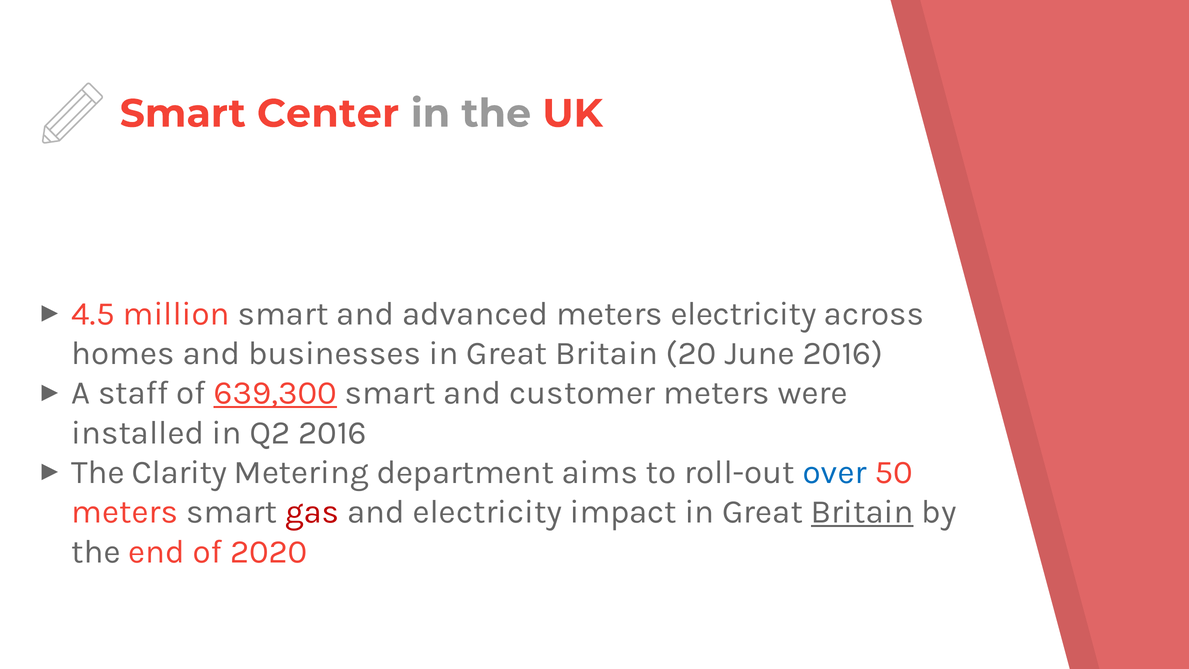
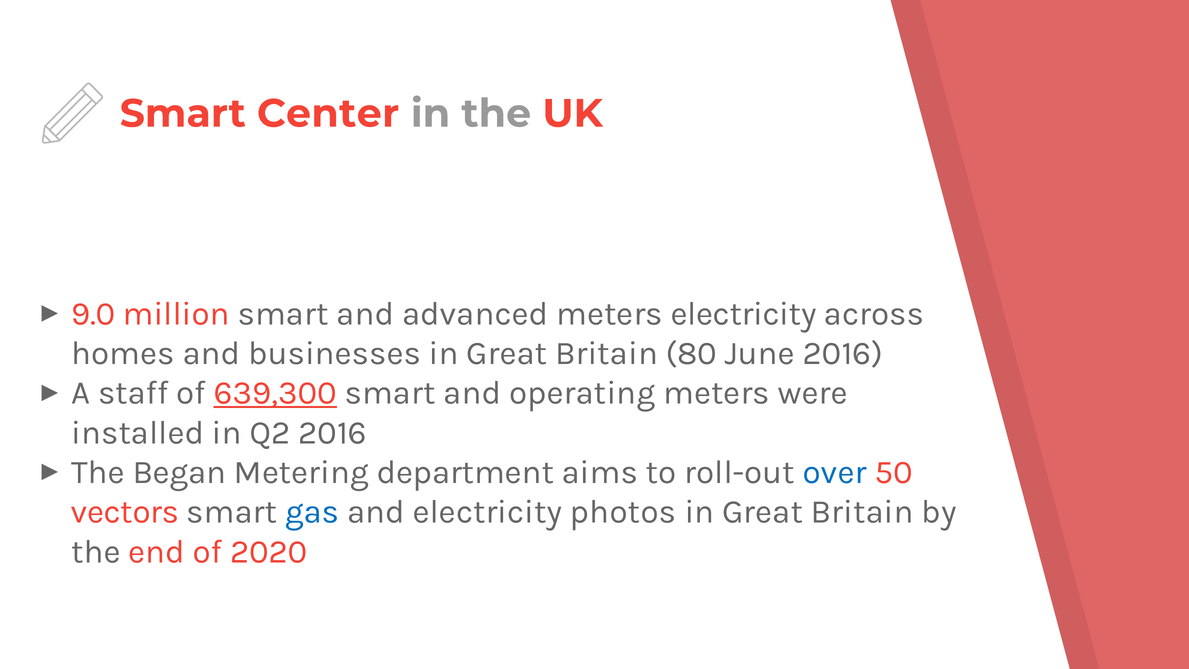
4.5: 4.5 -> 9.0 (93, 314)
20: 20 -> 80 (691, 353)
customer: customer -> operating (582, 393)
Clarity: Clarity -> Began (179, 472)
meters: meters -> vectors (125, 512)
gas colour: red -> blue (312, 512)
impact: impact -> photos (623, 512)
Britain underline: present -> none (862, 512)
